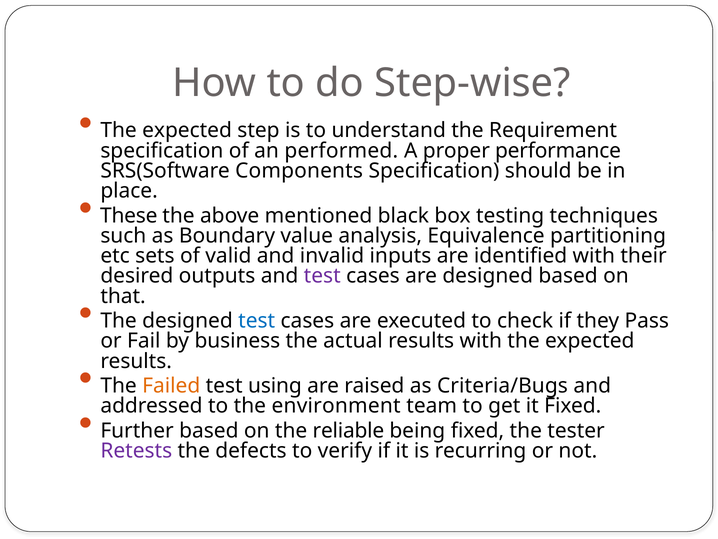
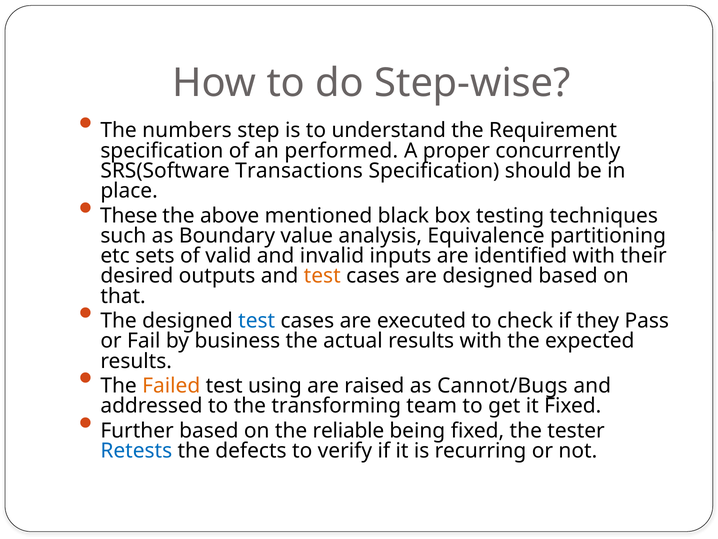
expected: expected -> numbers (187, 130)
performance: performance -> concurrently (558, 151)
Components: Components -> Transactions (299, 171)
test colour: purple -> orange (322, 276)
Criteria/Bugs: Criteria/Bugs -> Cannot/Bugs (502, 386)
environment: environment -> transforming (336, 406)
Retests colour: purple -> blue (136, 450)
